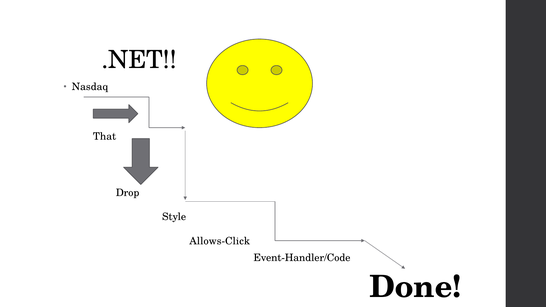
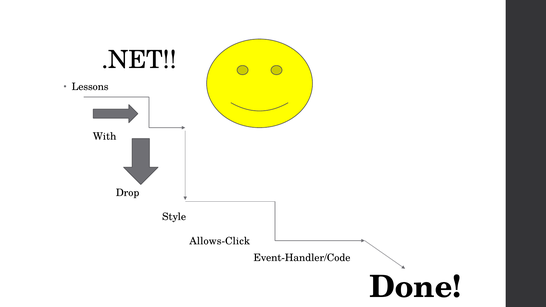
Nasdaq: Nasdaq -> Lessons (90, 87)
That: That -> With (105, 137)
